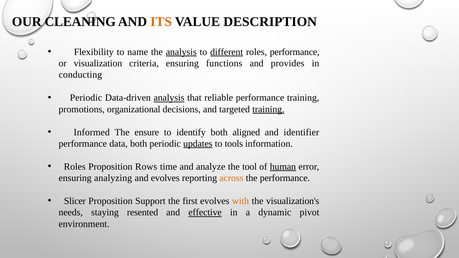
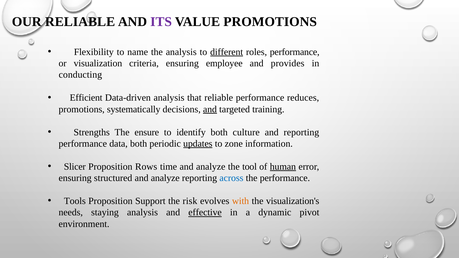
OUR CLEANING: CLEANING -> RELIABLE (80, 22)
ITS colour: orange -> purple (161, 22)
VALUE DESCRIPTION: DESCRIPTION -> PROMOTIONS (270, 22)
analysis underline: present -> none (181, 52)
functions: functions -> employee (224, 63)
Periodic: Periodic -> Efficient (86, 98)
analysis underline: present -> none (169, 98)
performance training: training -> reduces (303, 98)
organizational: organizational -> systematically (134, 109)
and underline: none -> present (210, 109)
training underline: present -> none (268, 109)
Informed: Informed -> Strengths (92, 132)
aligned: aligned -> culture (246, 132)
and identifier: identifier -> reporting (301, 132)
tools: tools -> zone (234, 144)
Roles: Roles -> Slicer (75, 167)
analyzing: analyzing -> structured (113, 178)
evolves: evolves -> analyze (165, 178)
across colour: orange -> blue (231, 178)
Slicer: Slicer -> Tools (75, 201)
first: first -> risk (190, 201)
staying resented: resented -> analysis (142, 213)
